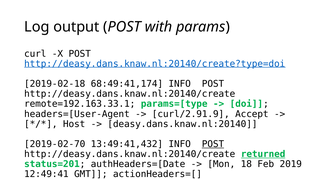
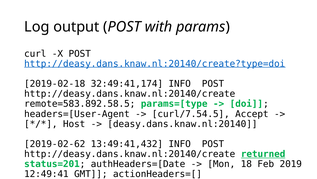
68:49:41,174: 68:49:41,174 -> 32:49:41,174 (127, 84)
remote=192.163.33.1: remote=192.163.33.1 -> remote=583.892.58.5 (80, 104)
curl/2.91.9: curl/2.91.9 -> curl/7.54.5 (191, 114)
2019-02-70: 2019-02-70 -> 2019-02-62 (55, 143)
POST underline: present -> none (213, 143)
